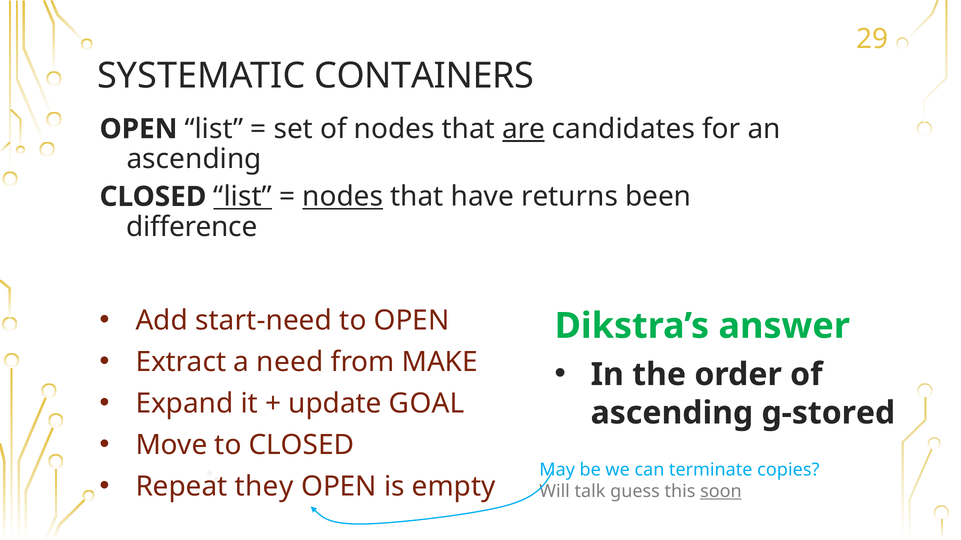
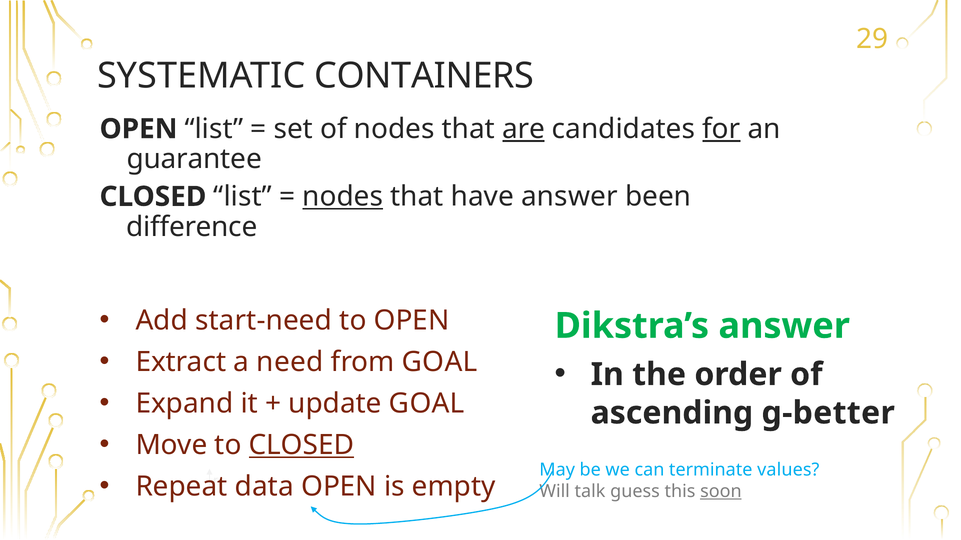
for underline: none -> present (721, 129)
ascending: ascending -> guarantee (194, 159)
list underline: present -> none (243, 197)
have returns: returns -> answer (569, 197)
from MAKE: MAKE -> GOAL (440, 362)
g-stored: g-stored -> g-better (828, 413)
CLOSED underline: none -> present (301, 446)
copies: copies -> values (788, 470)
they: they -> data (264, 487)
